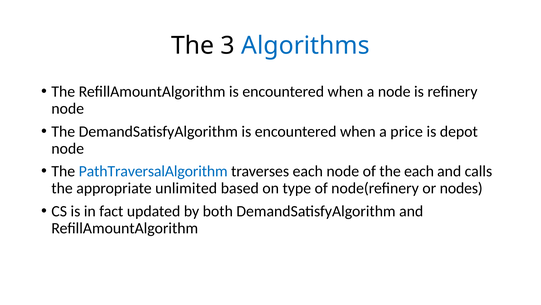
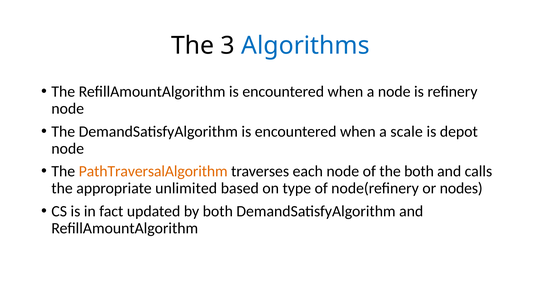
price: price -> scale (407, 131)
PathTraversalAlgorithm colour: blue -> orange (153, 171)
the each: each -> both (419, 171)
